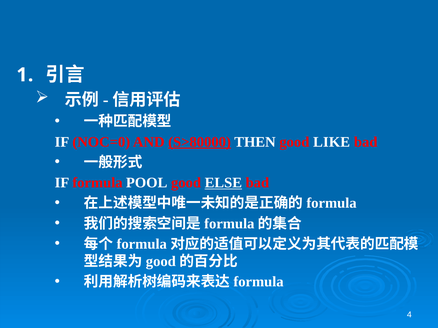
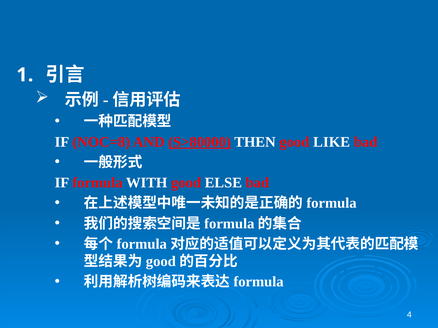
NOC=0: NOC=0 -> NOC=8 (101, 142)
POOL: POOL -> WITH (147, 183)
ELSE underline: present -> none (223, 183)
